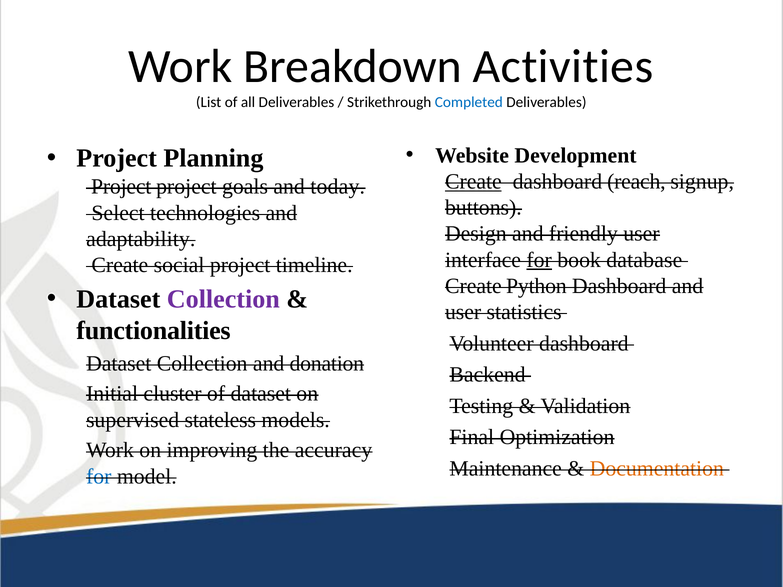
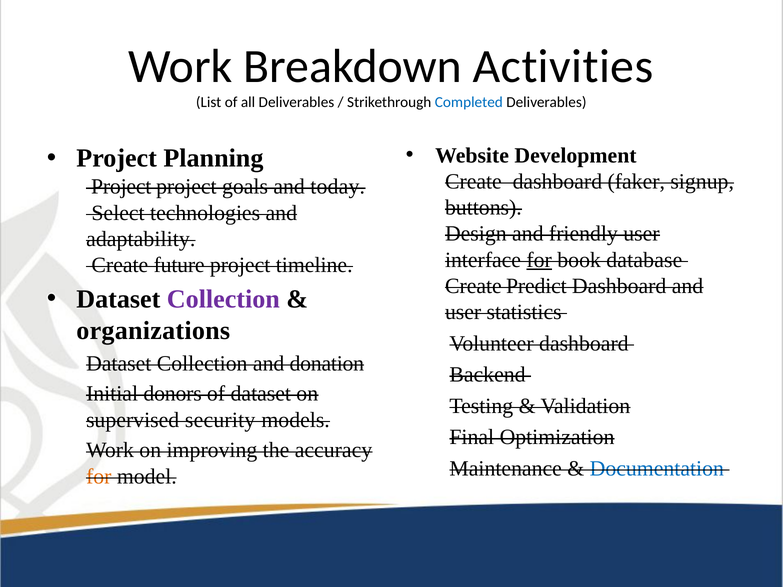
Create underline: present -> none (473, 182)
reach: reach -> faker (636, 182)
social: social -> future (179, 265)
Python: Python -> Predict (536, 286)
functionalities: functionalities -> organizations (153, 331)
cluster: cluster -> donors (173, 394)
stateless: stateless -> security (220, 420)
Documentation colour: orange -> blue (657, 469)
for colour: blue -> orange (99, 477)
